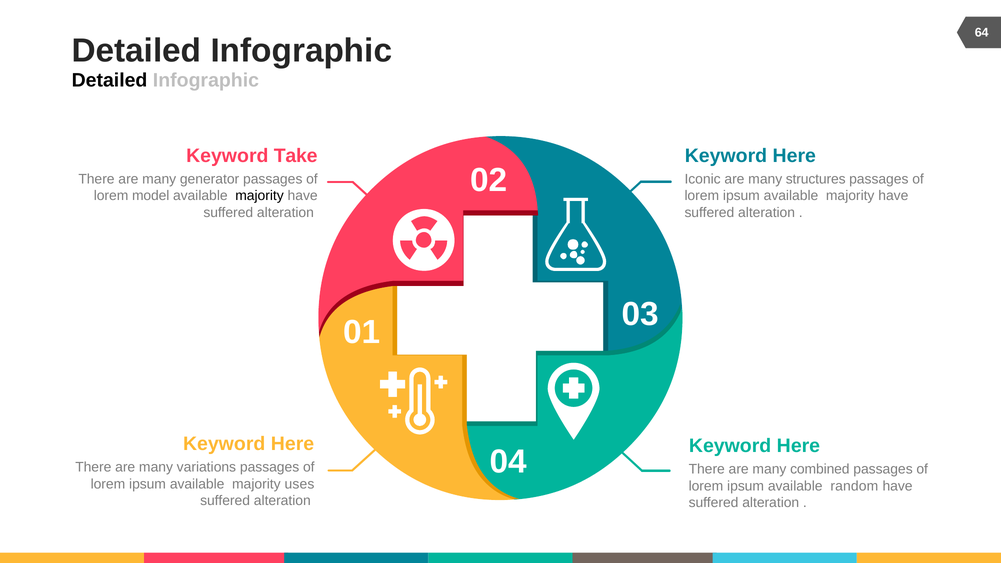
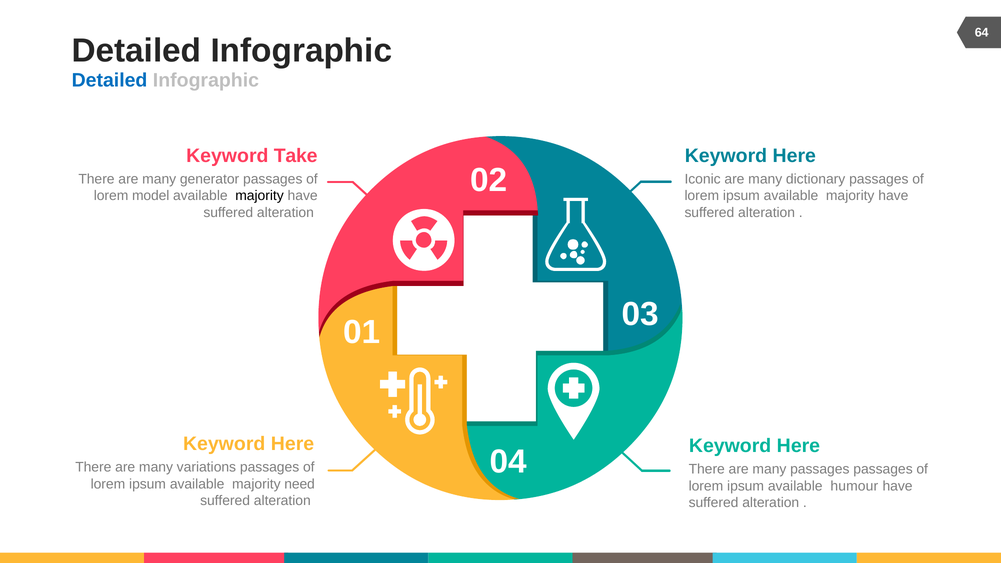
Detailed colour: black -> blue (110, 80)
structures: structures -> dictionary (816, 179)
many combined: combined -> passages (820, 469)
uses: uses -> need (300, 484)
random: random -> humour (854, 486)
